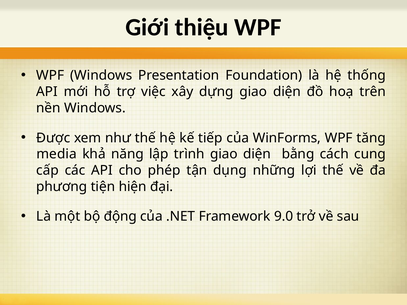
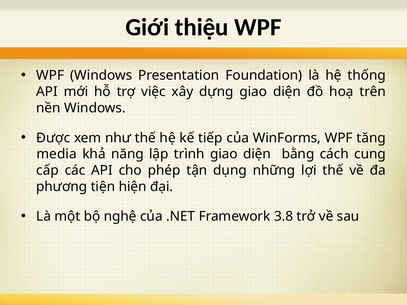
động: động -> nghệ (120, 217)
9.0: 9.0 -> 3.8 (284, 217)
